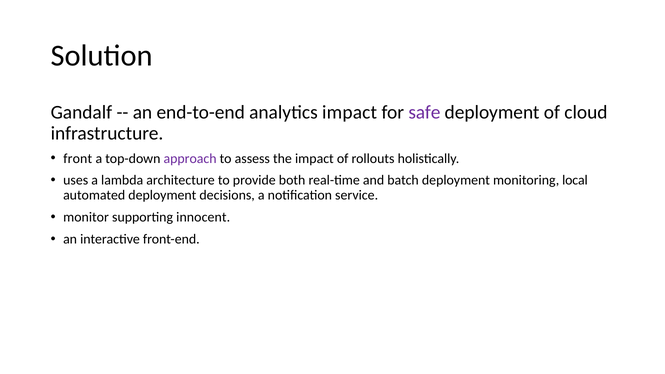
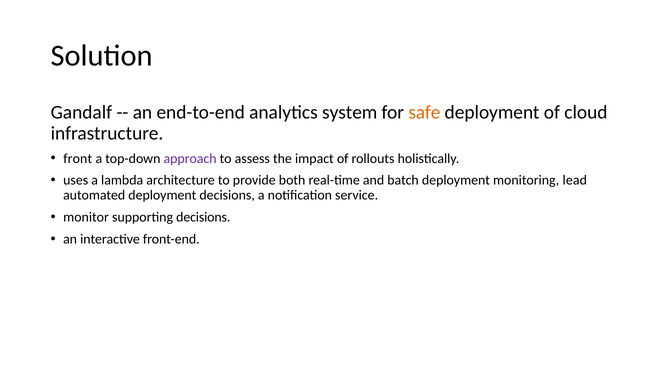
analytics impact: impact -> system (350, 113)
safe colour: purple -> orange (424, 113)
local: local -> lead (575, 180)
supporting innocent: innocent -> decisions (203, 217)
